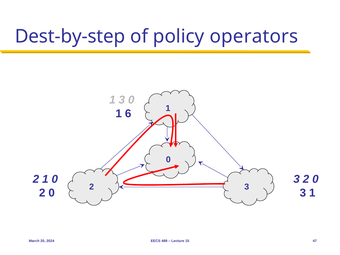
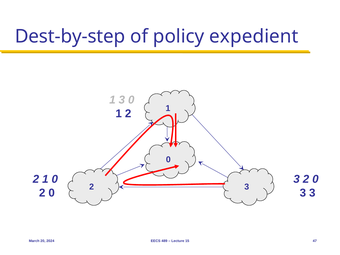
operators: operators -> expedient (254, 36)
6: 6 -> 2 (128, 114)
3 1: 1 -> 3 (312, 193)
